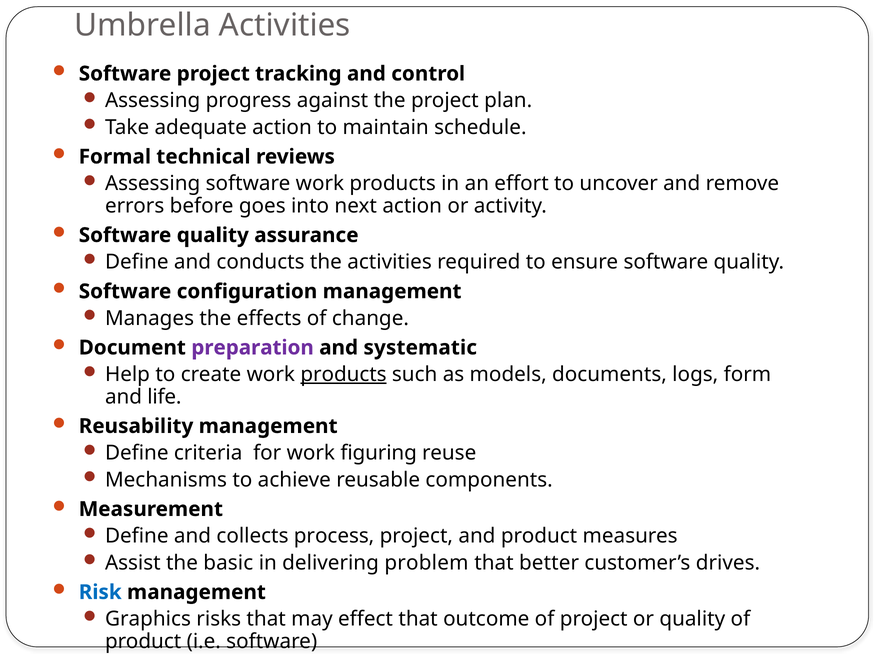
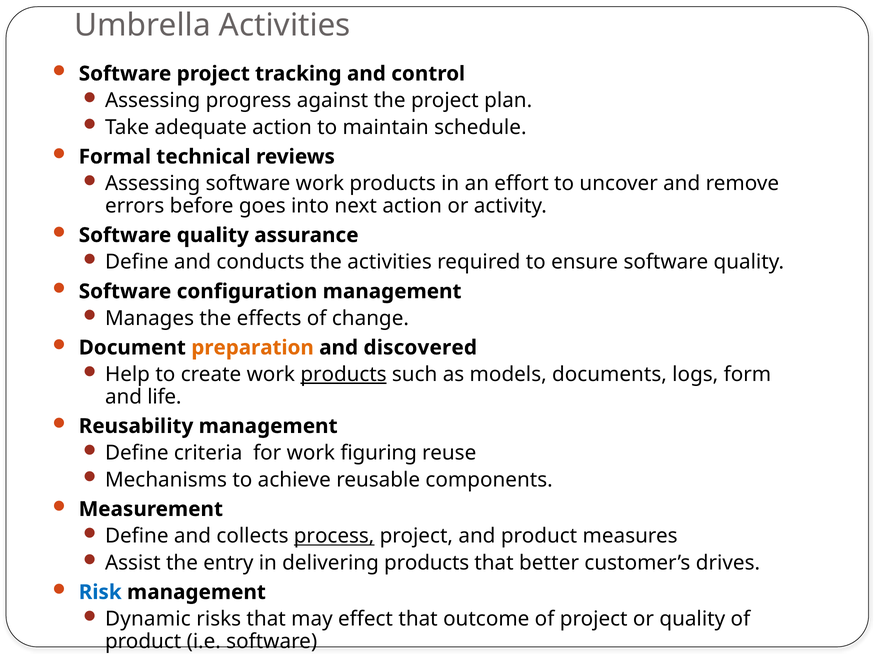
preparation colour: purple -> orange (253, 348)
systematic: systematic -> discovered (420, 348)
process underline: none -> present (334, 536)
basic: basic -> entry (228, 563)
delivering problem: problem -> products (427, 563)
Graphics: Graphics -> Dynamic (148, 619)
